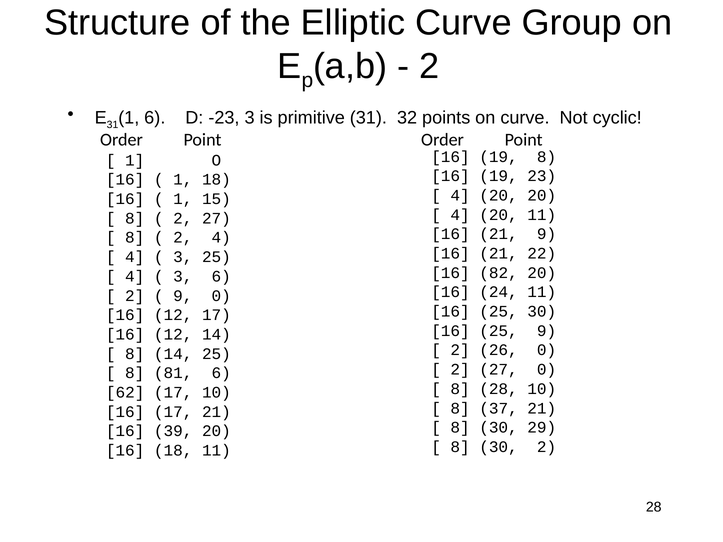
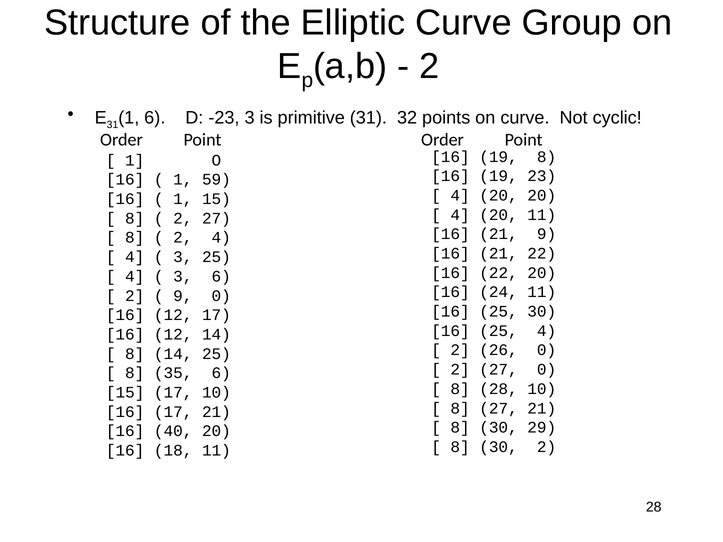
1 18: 18 -> 59 (216, 180)
16 82: 82 -> 22 (499, 273)
25 9: 9 -> 4 (547, 331)
81: 81 -> 35 (173, 373)
62: 62 -> 15 (125, 393)
8 37: 37 -> 27 (499, 408)
39: 39 -> 40 (173, 431)
